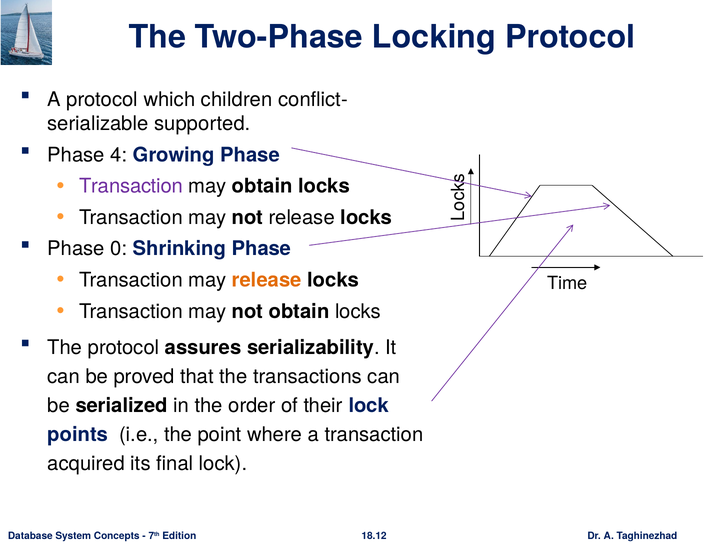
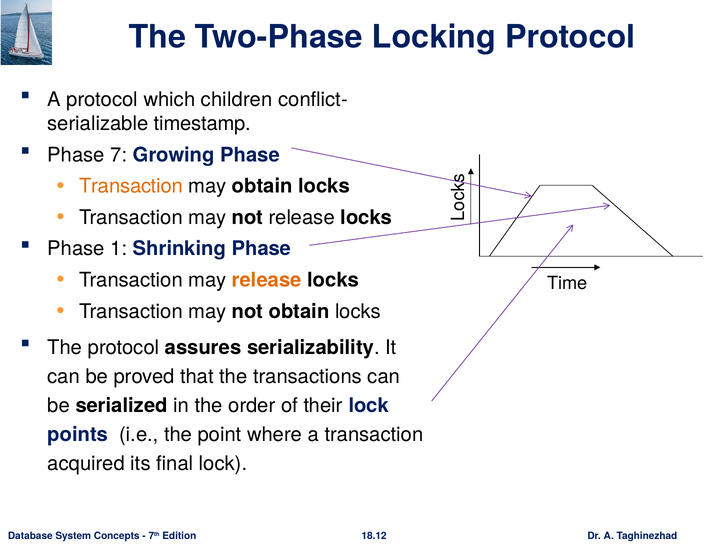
supported: supported -> timestamp (202, 124)
4: 4 -> 7 (119, 155)
Transaction colour: purple -> orange (131, 186)
0: 0 -> 1 (119, 249)
